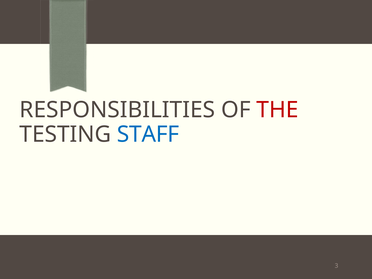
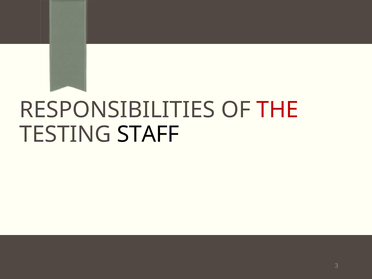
STAFF colour: blue -> black (148, 134)
